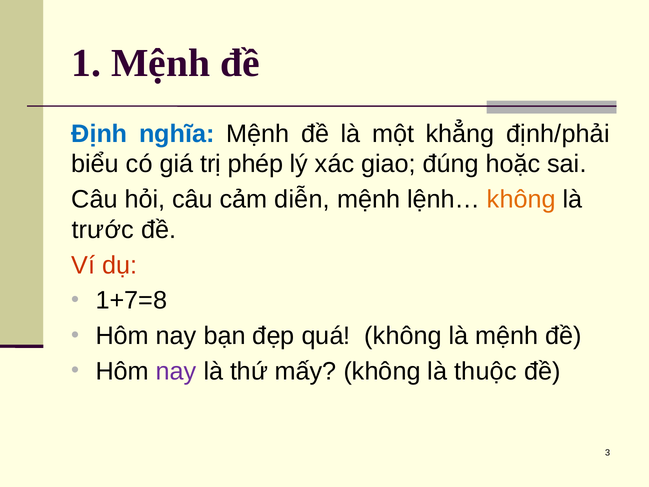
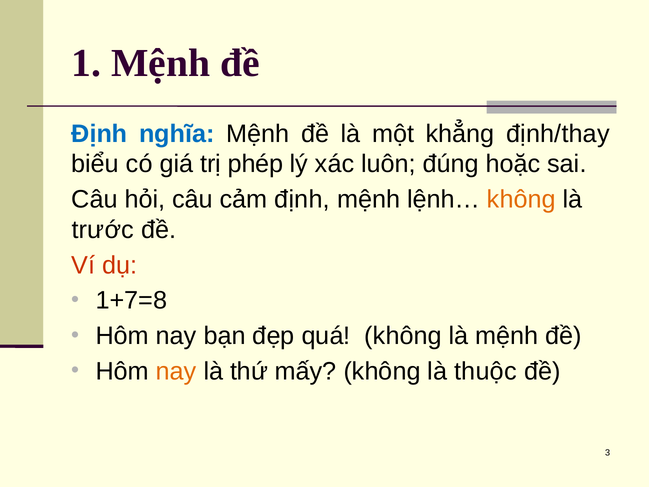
định/phải: định/phải -> định/thay (558, 134)
giao: giao -> luôn (388, 164)
cảm diễn: diễn -> định (302, 199)
nay colour: purple -> orange (176, 371)
